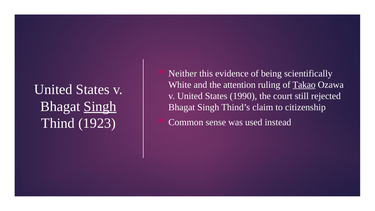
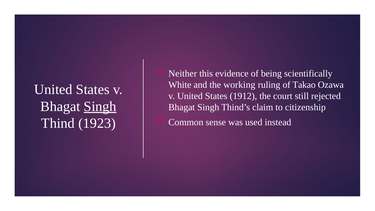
attention: attention -> working (239, 85)
Takao underline: present -> none (304, 85)
1990: 1990 -> 1912 (243, 96)
